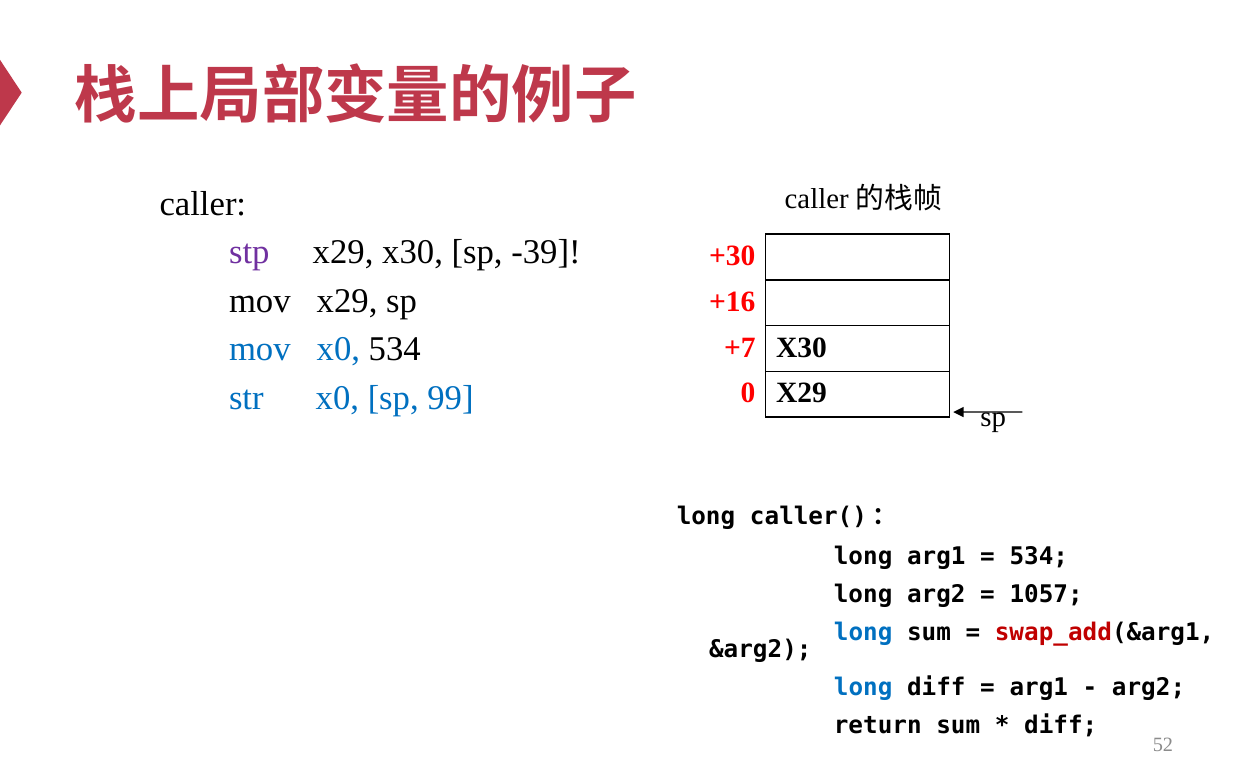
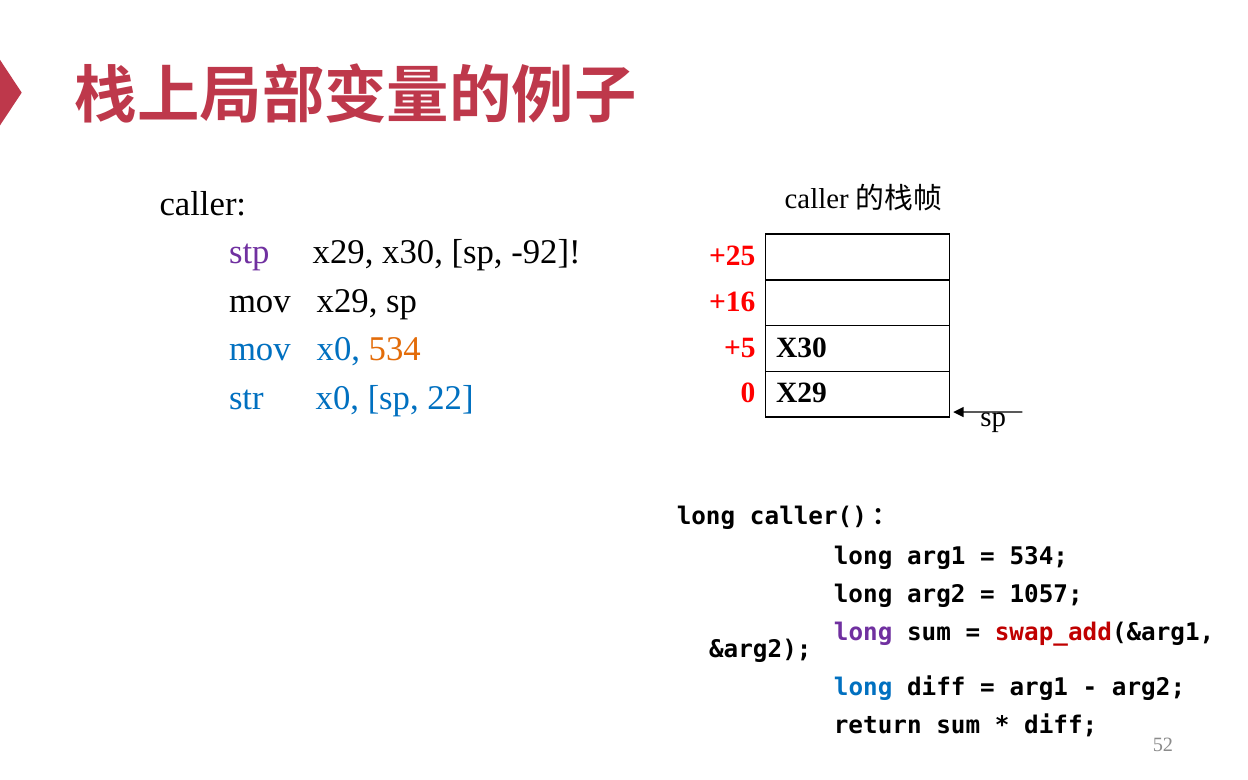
-39: -39 -> -92 (546, 252)
+30: +30 -> +25 (732, 256)
534 colour: black -> orange (395, 349)
+7: +7 -> +5 (740, 347)
99: 99 -> 22 (451, 398)
long colour: blue -> purple (863, 632)
